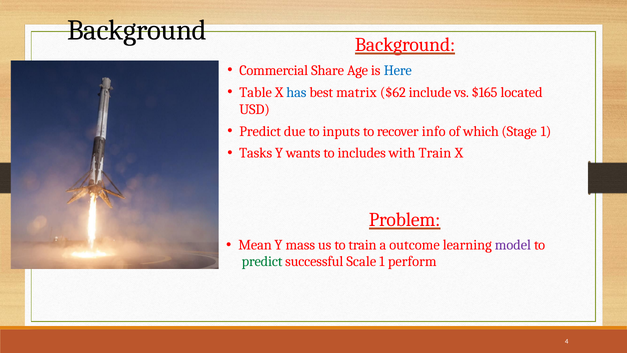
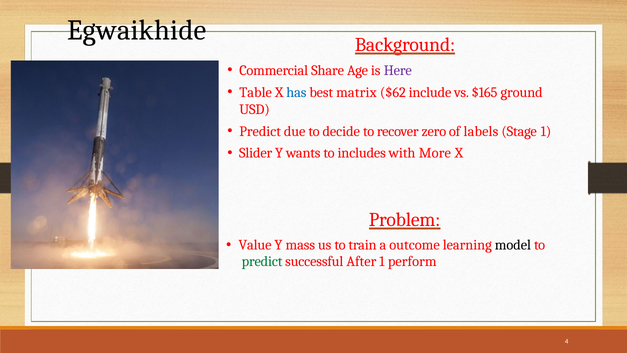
Background: Background -> Egwaikhide (137, 30)
Here colour: blue -> purple (398, 70)
located: located -> ground (522, 92)
inputs: inputs -> decide (341, 131)
info: info -> zero (434, 131)
which: which -> labels (481, 131)
Tasks: Tasks -> Slider (256, 153)
with Train: Train -> More (435, 153)
Mean: Mean -> Value (255, 245)
model colour: purple -> black (513, 245)
Scale: Scale -> After (361, 261)
